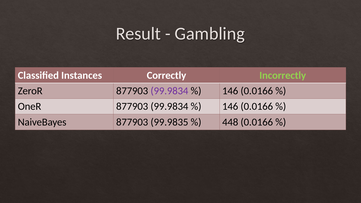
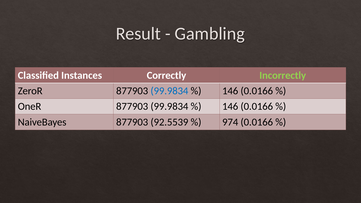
99.9834 colour: purple -> blue (169, 91)
99.9835: 99.9835 -> 92.5539 (169, 122)
448: 448 -> 974 (230, 122)
